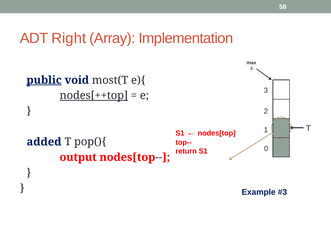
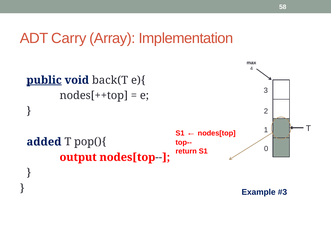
Right: Right -> Carry (69, 38)
most(T: most(T -> back(T (110, 80)
nodes[++top underline: present -> none (94, 96)
